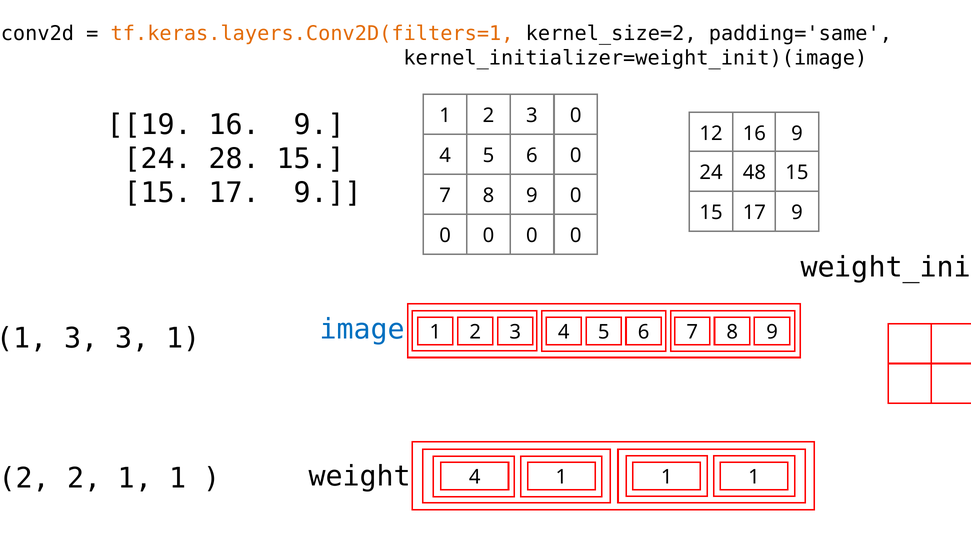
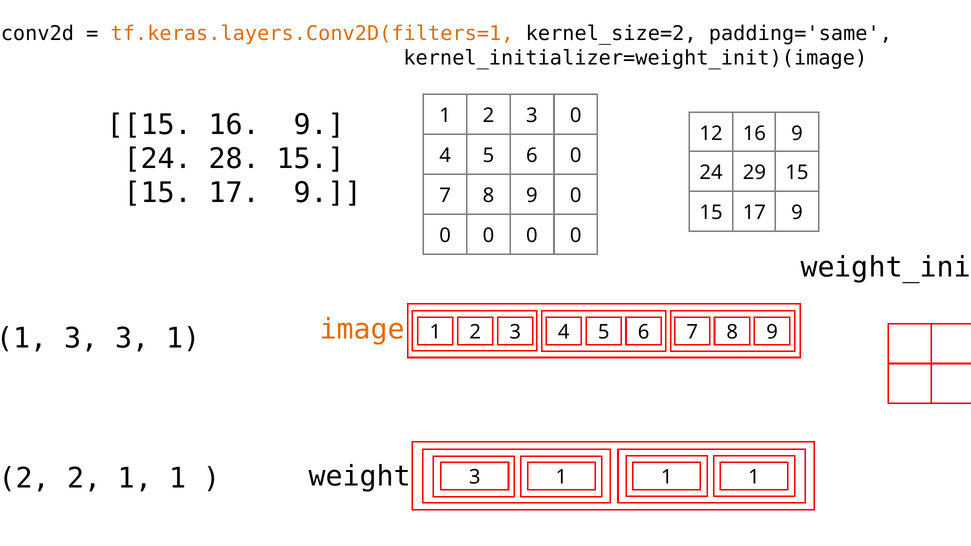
19: 19 -> 15 (149, 125)
48: 48 -> 29 (754, 173)
image colour: blue -> orange (362, 329)
4: 4 -> 3 (475, 477)
